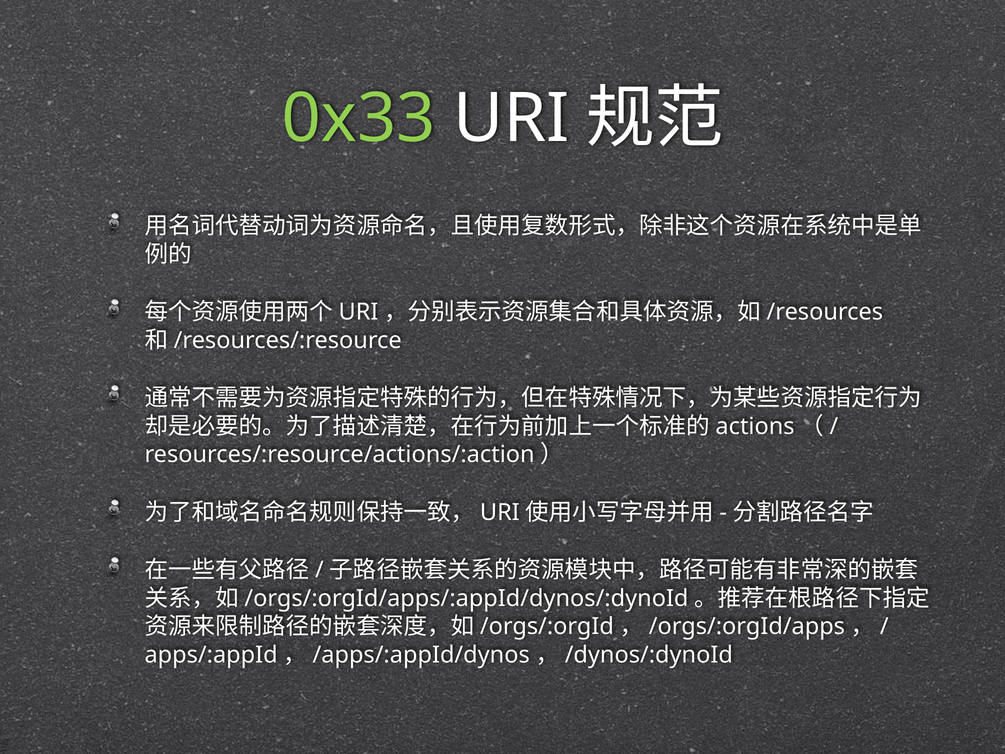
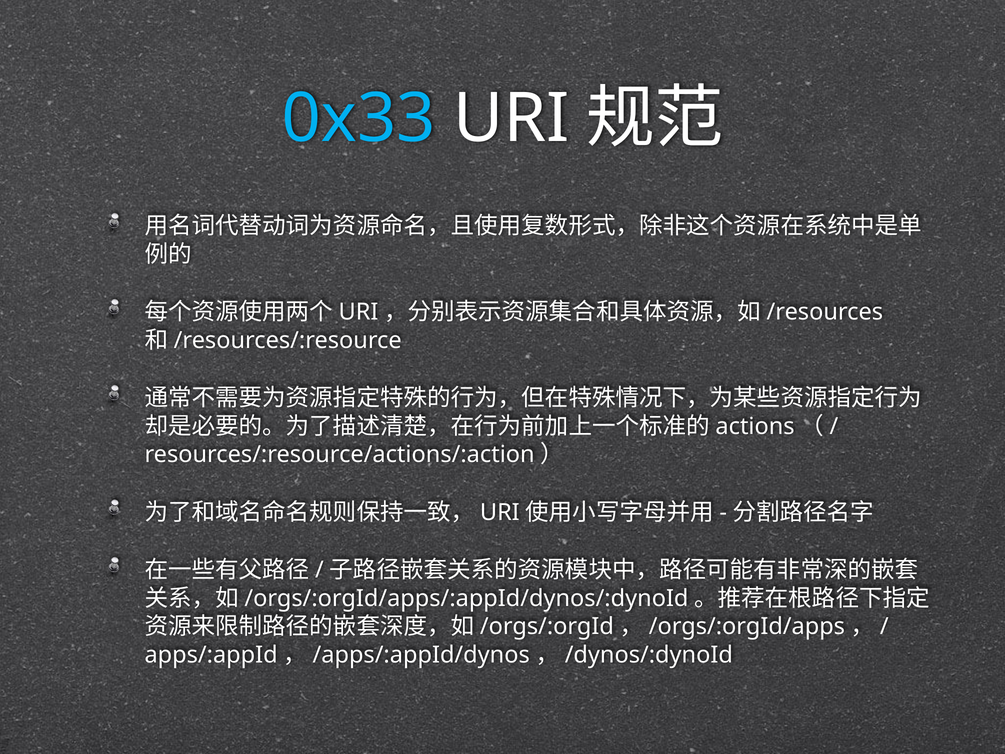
0x33 colour: light green -> light blue (359, 119)
